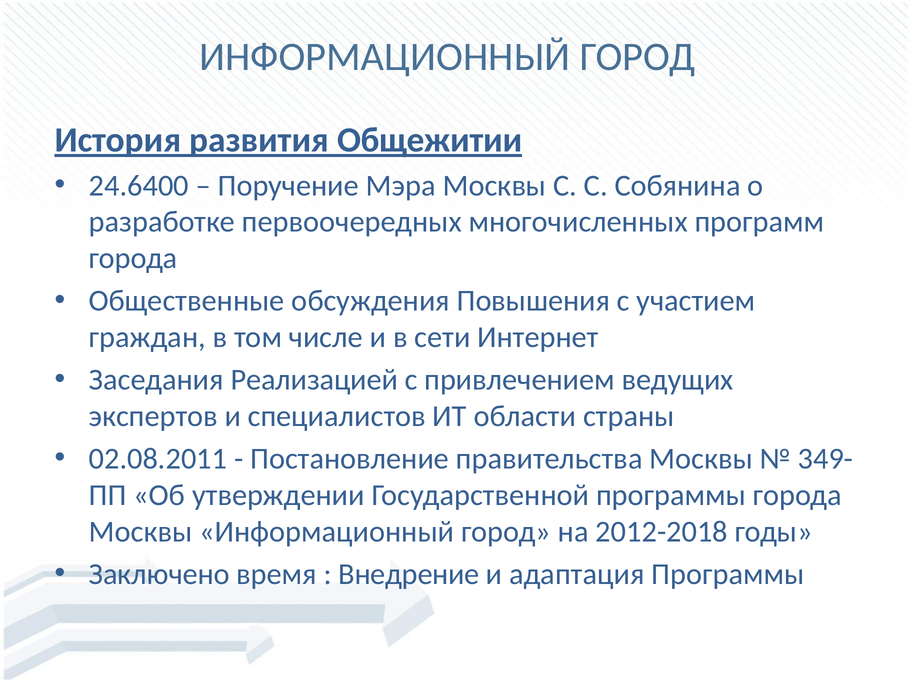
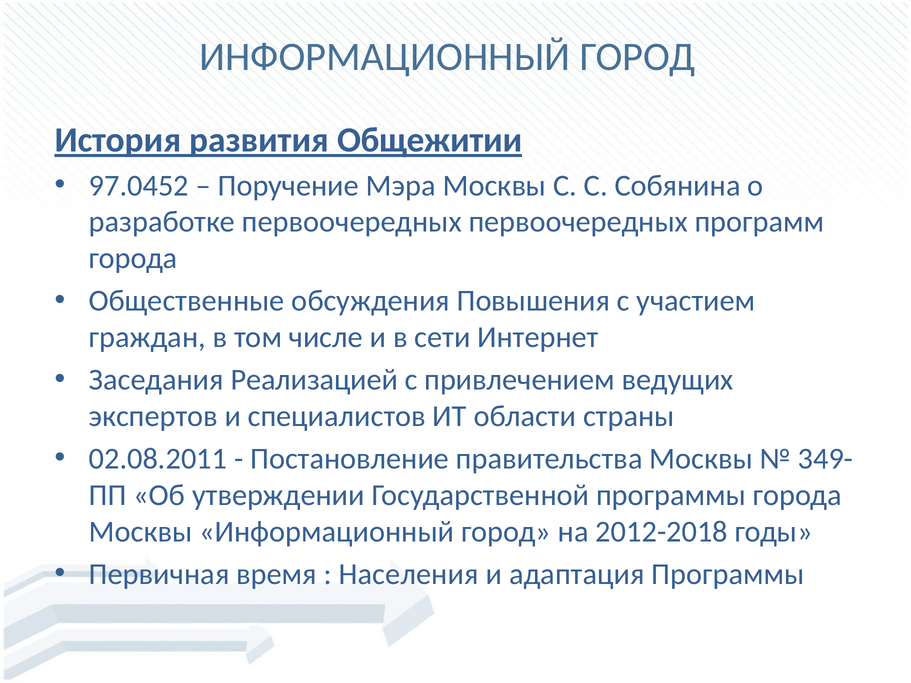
24.6400: 24.6400 -> 97.0452 (139, 186)
первоочередных многочисленных: многочисленных -> первоочередных (578, 222)
Заключено: Заключено -> Первичная (159, 574)
Внедрение: Внедрение -> Населения (409, 574)
